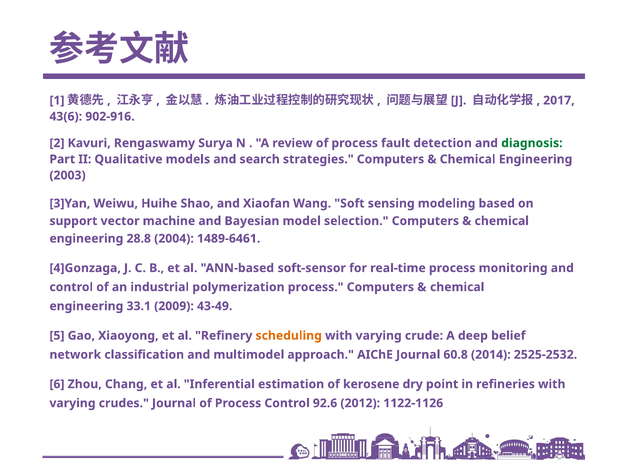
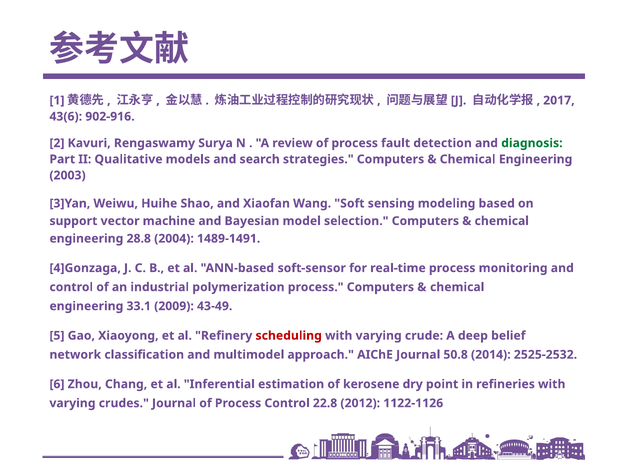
1489-6461: 1489-6461 -> 1489-1491 (229, 239)
scheduling colour: orange -> red (289, 336)
60.8: 60.8 -> 50.8 (456, 355)
92.6: 92.6 -> 22.8 (325, 403)
